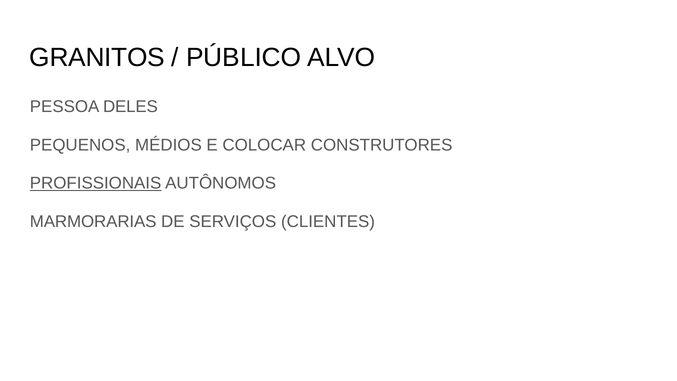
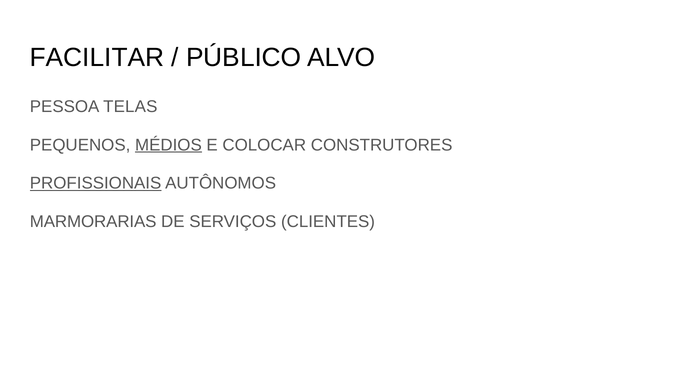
GRANITOS: GRANITOS -> FACILITAR (97, 57)
DELES: DELES -> TELAS (130, 106)
MÉDIOS underline: none -> present (168, 145)
